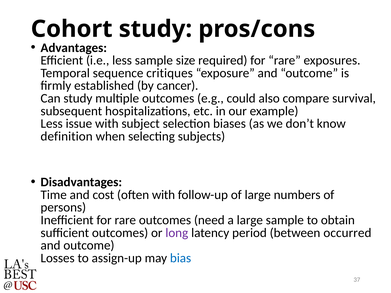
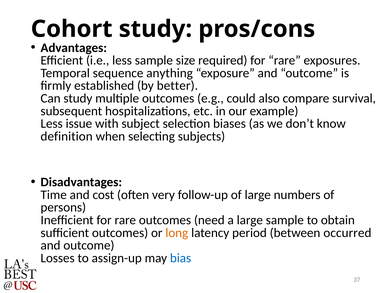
critiques: critiques -> anything (170, 73)
cancer: cancer -> better (177, 86)
often with: with -> very (163, 195)
long colour: purple -> orange (177, 233)
